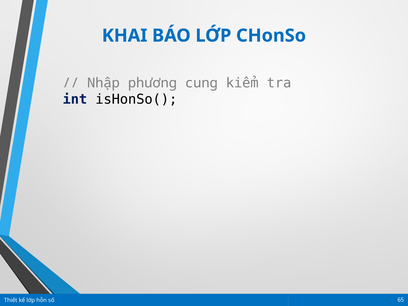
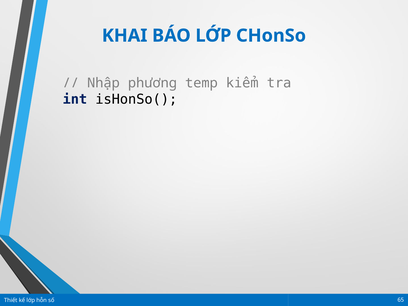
cung: cung -> temp (201, 83)
